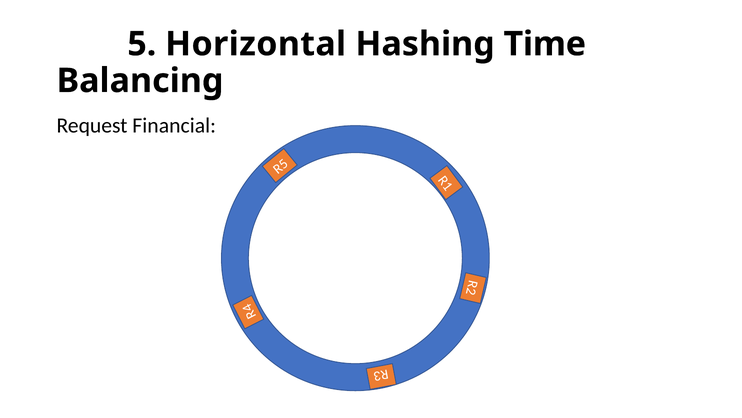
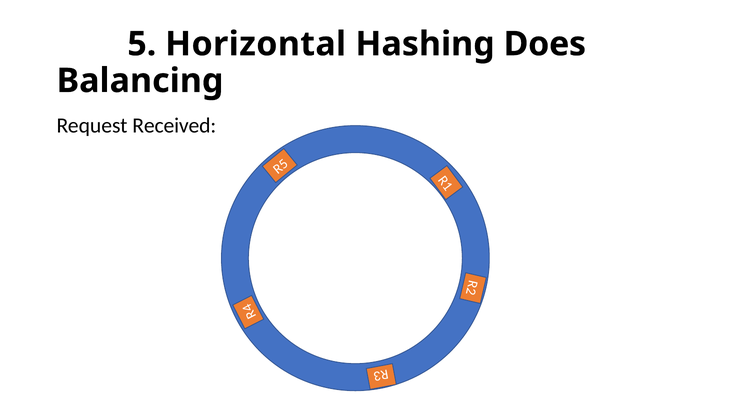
Time: Time -> Does (545, 44)
Financial: Financial -> Received (174, 125)
